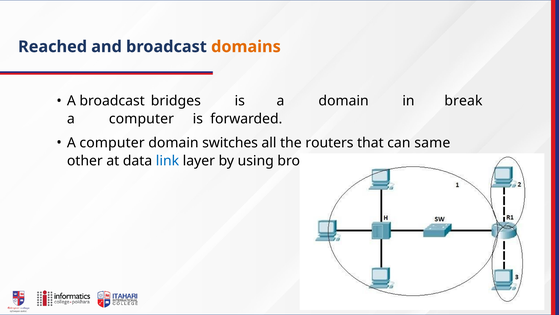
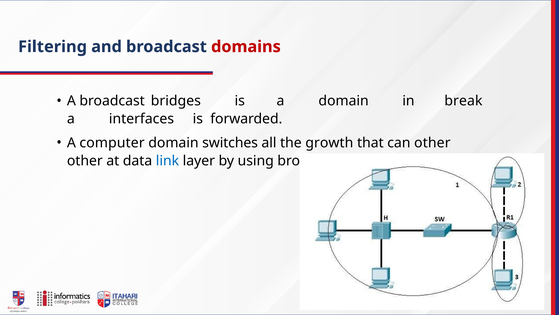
Reached: Reached -> Filtering (53, 47)
domains colour: orange -> red (246, 47)
computer: computer -> interfaces (141, 119)
routers: routers -> growth (329, 143)
can same: same -> other (432, 143)
